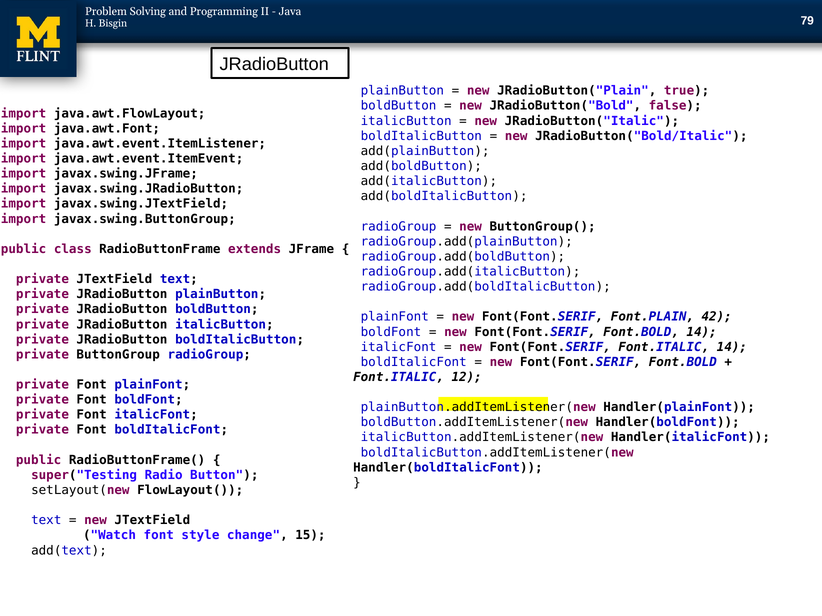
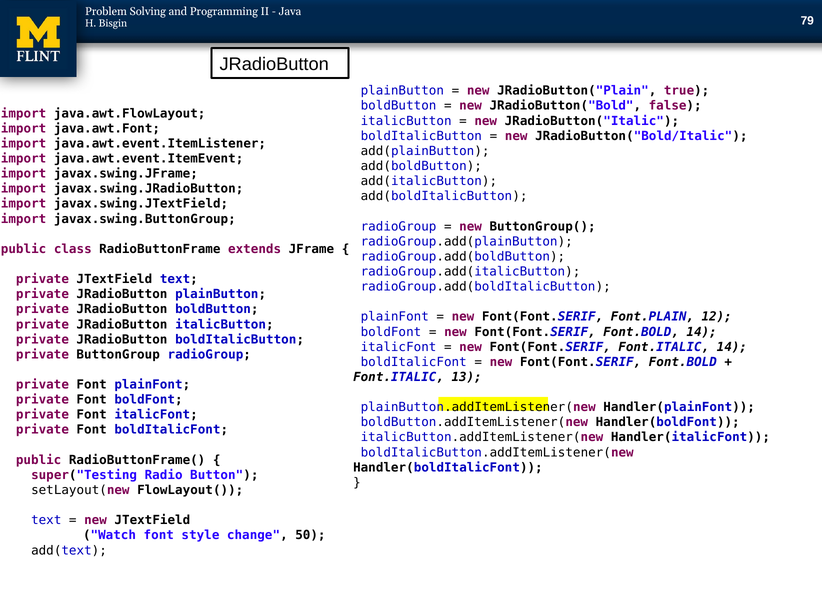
42: 42 -> 12 (717, 317)
12: 12 -> 13 (467, 377)
15: 15 -> 50 (310, 536)
